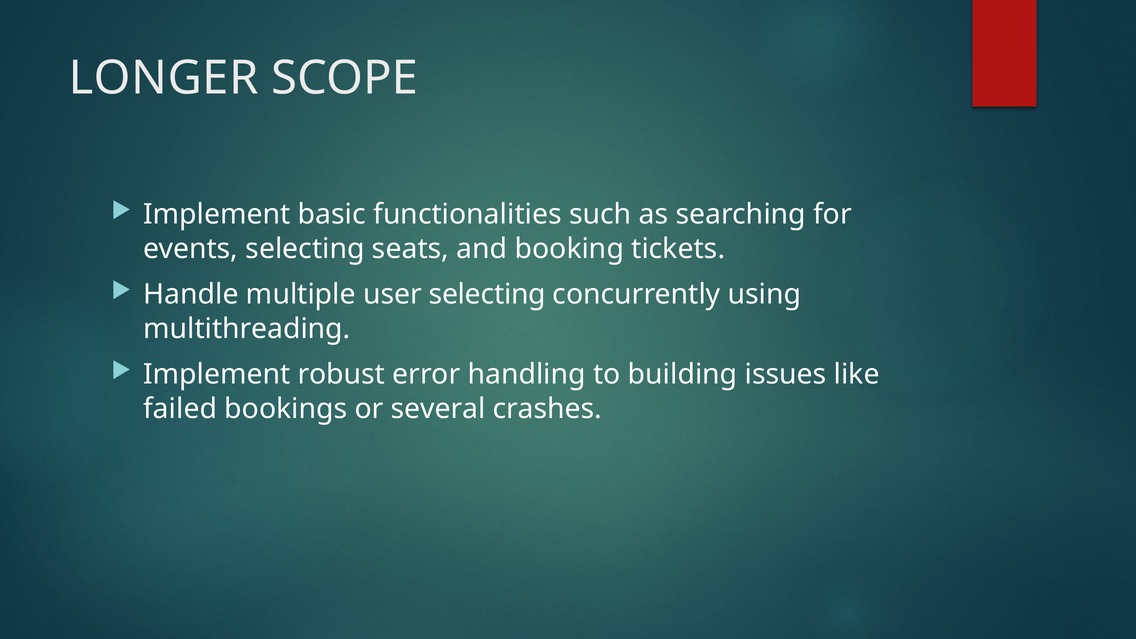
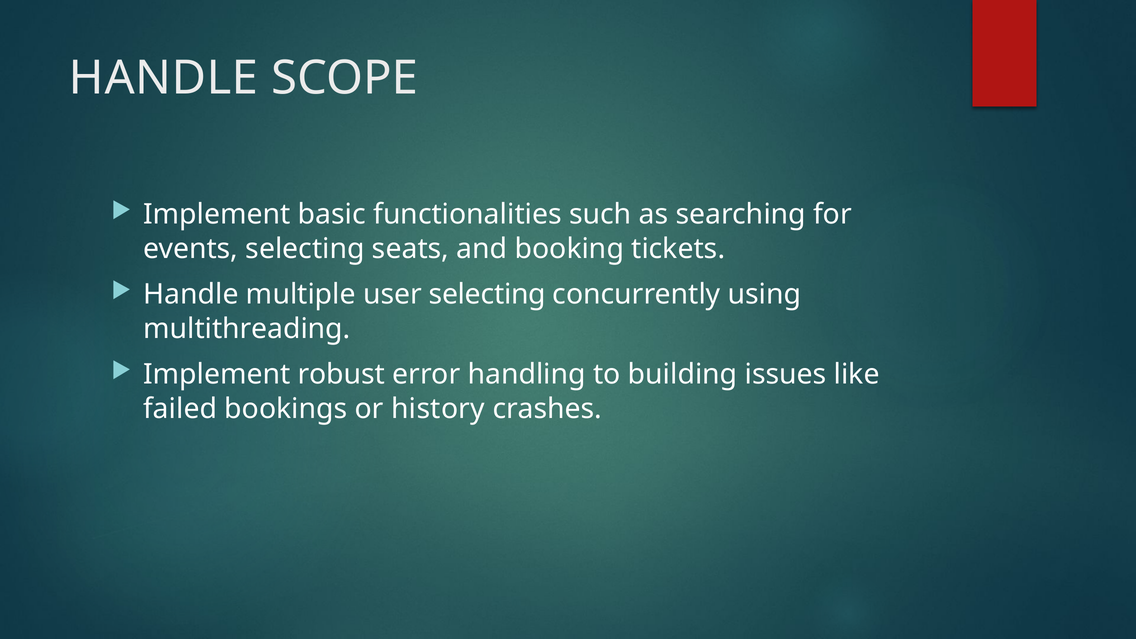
LONGER: LONGER -> HANDLE (164, 78)
several: several -> history (438, 409)
